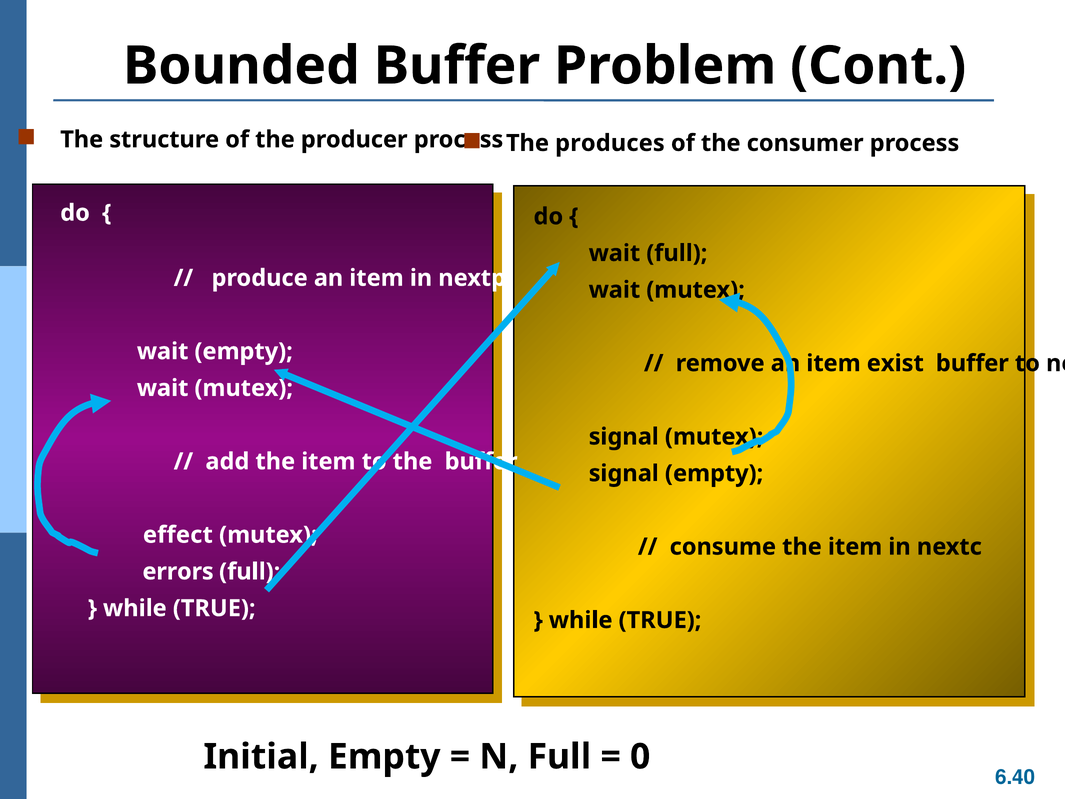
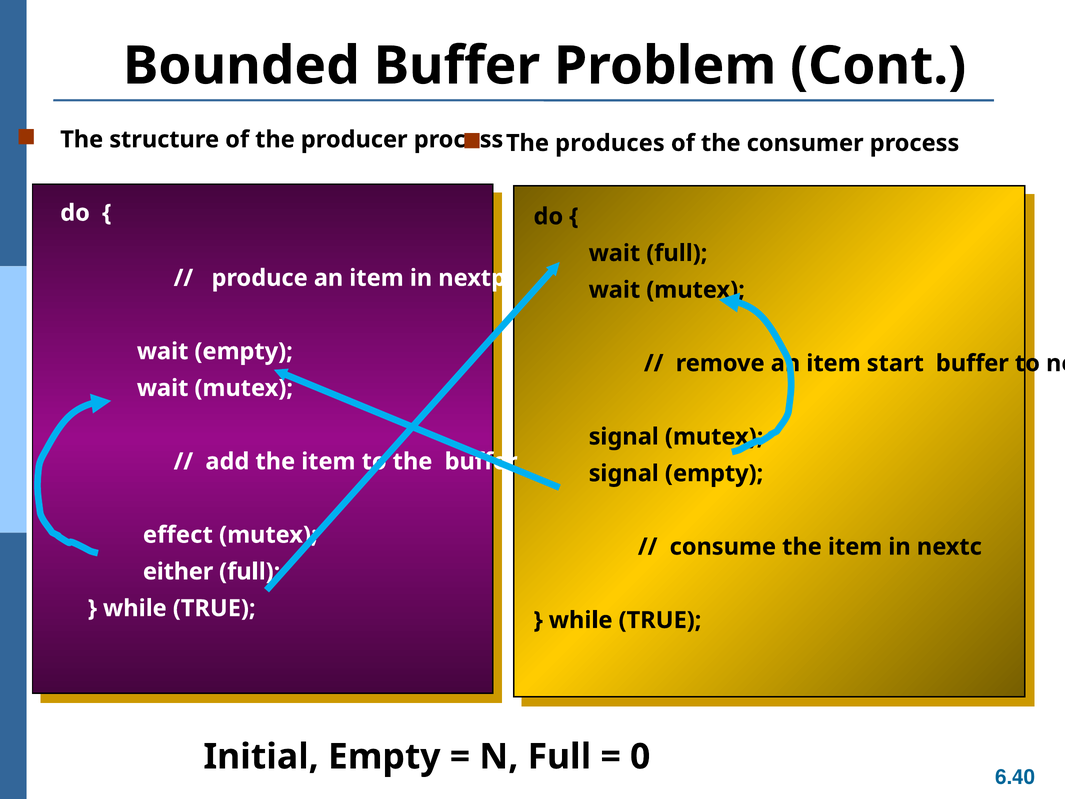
exist: exist -> start (895, 363)
errors: errors -> either (178, 571)
